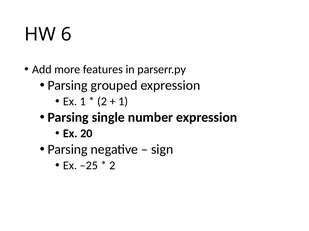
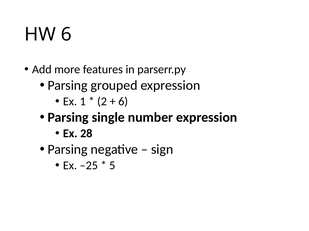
1: 1 -> 6 (123, 102)
20: 20 -> 28 (86, 134)
2: 2 -> 5 (112, 166)
